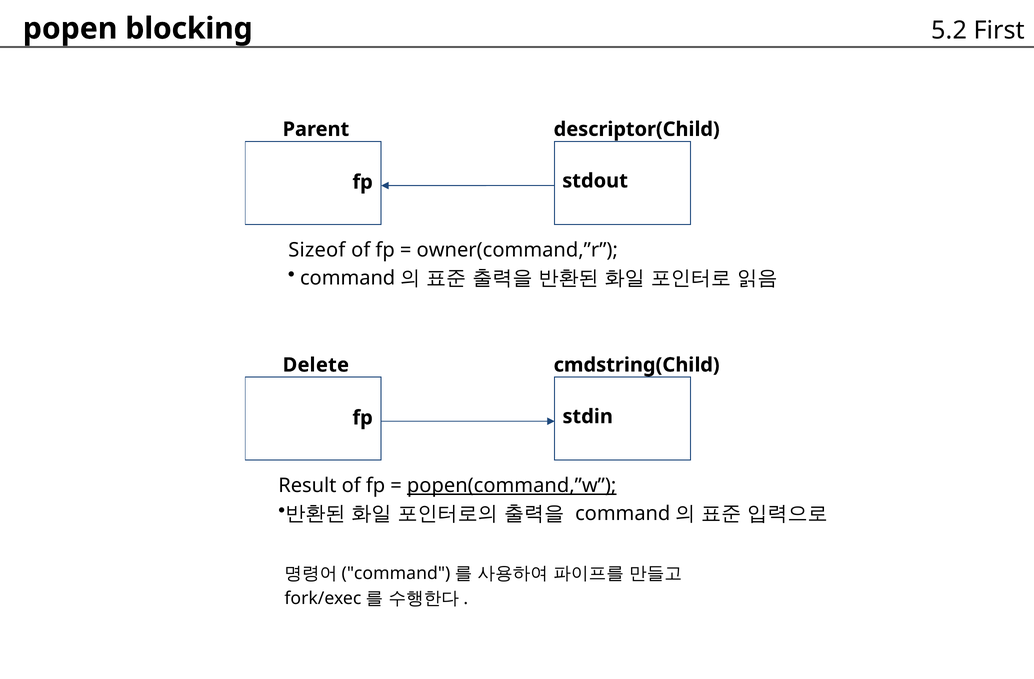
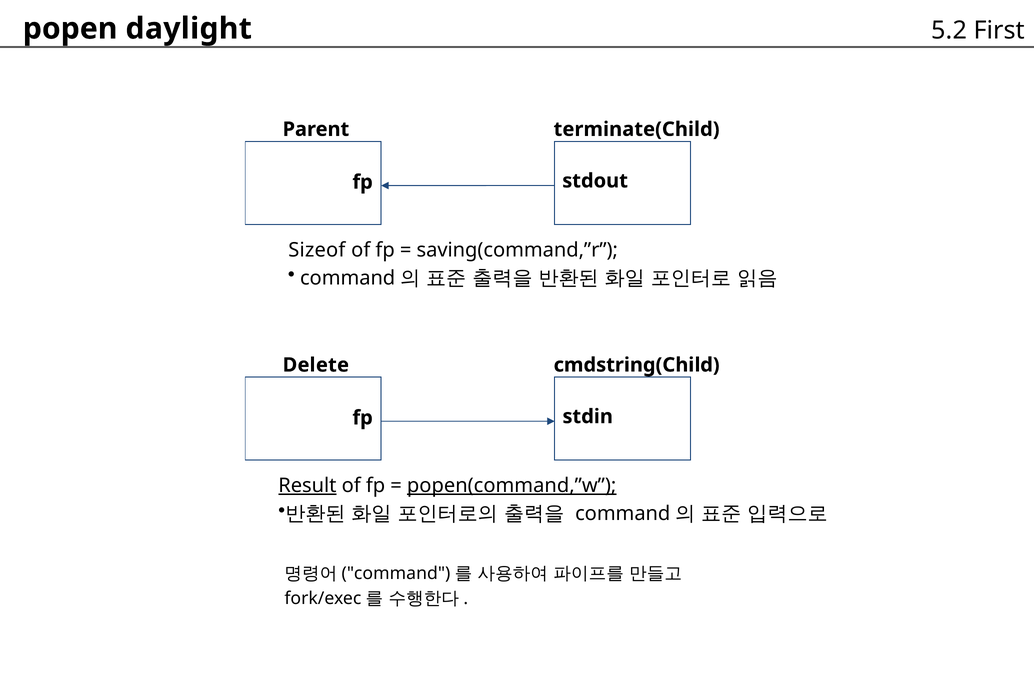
blocking: blocking -> daylight (189, 29)
descriptor(Child: descriptor(Child -> terminate(Child (637, 129)
owner(command,”r: owner(command,”r -> saving(command,”r (517, 250)
Result underline: none -> present (307, 486)
